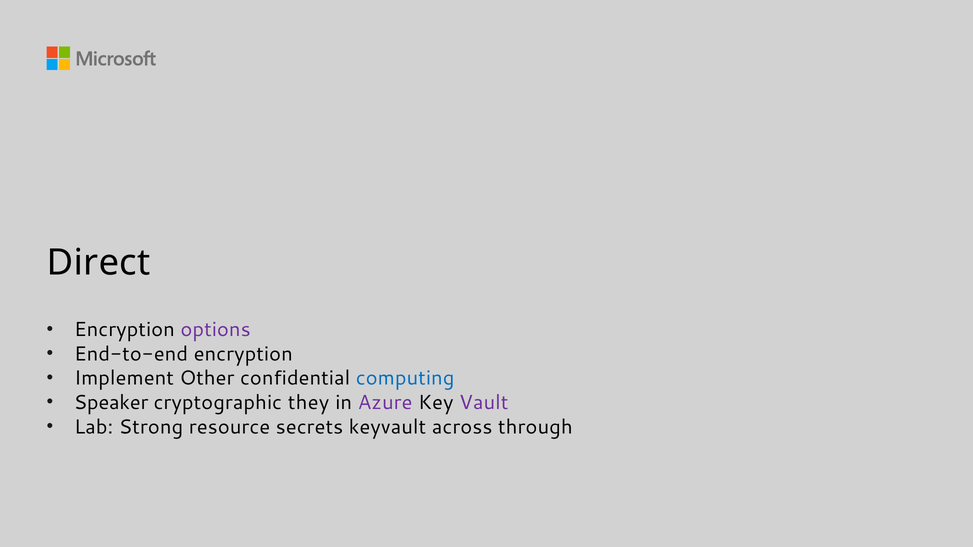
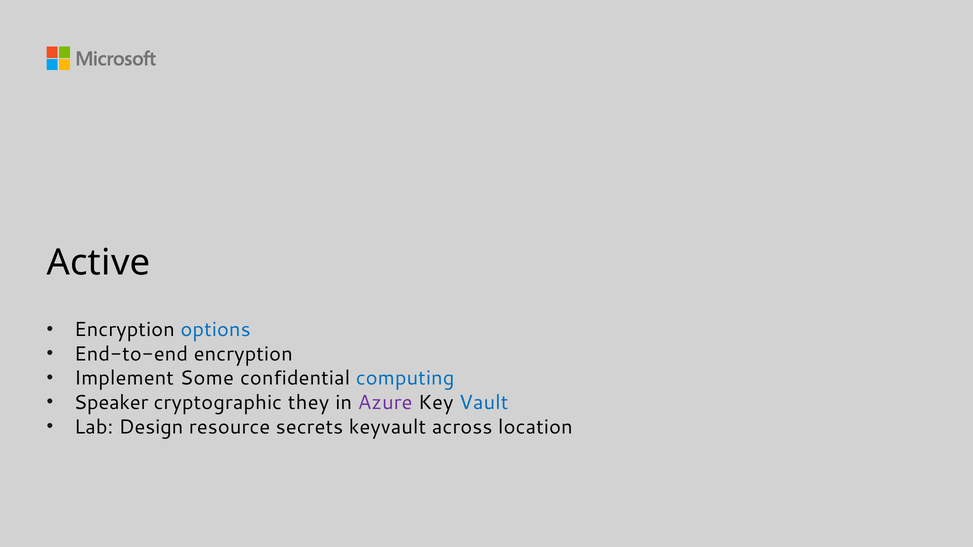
Direct: Direct -> Active (99, 263)
options colour: purple -> blue (216, 330)
Other: Other -> Some (207, 378)
Vault colour: purple -> blue (484, 403)
Strong: Strong -> Design (151, 427)
through: through -> location (535, 427)
